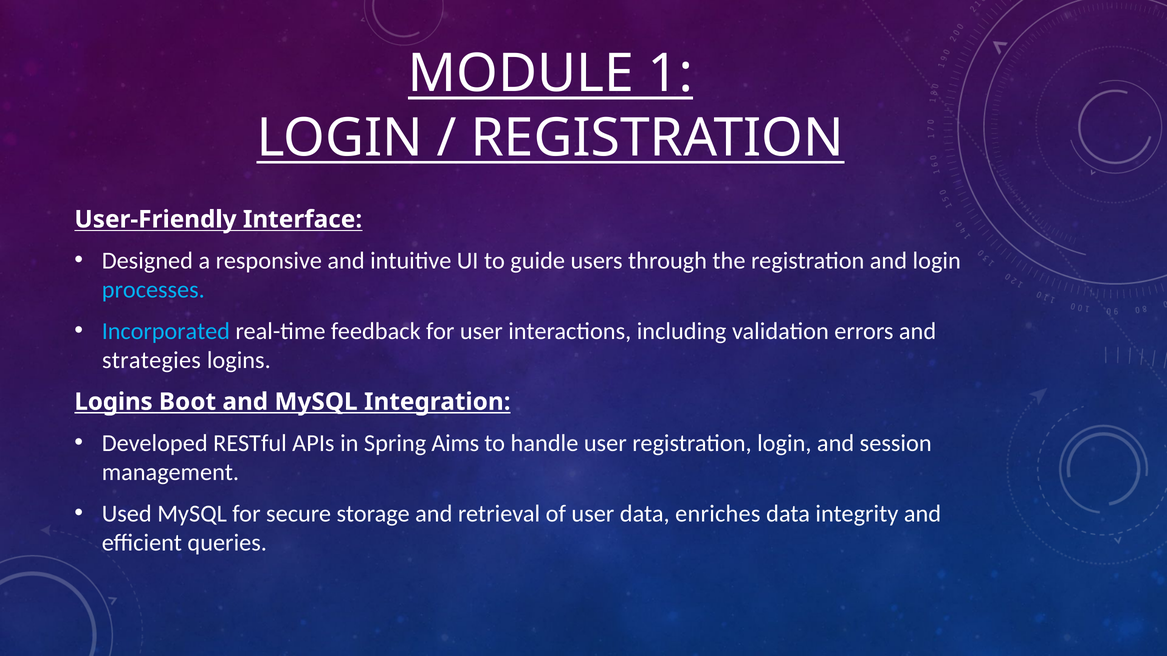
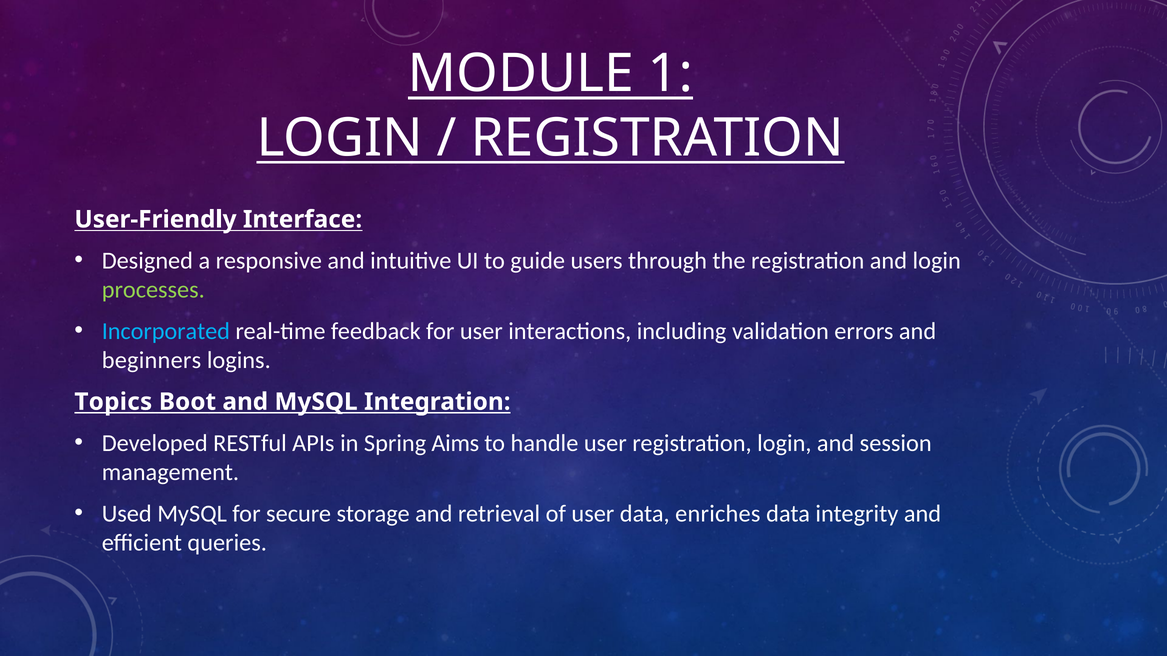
processes colour: light blue -> light green (153, 290)
strategies: strategies -> beginners (151, 361)
Logins: Logins -> Topics (113, 402)
